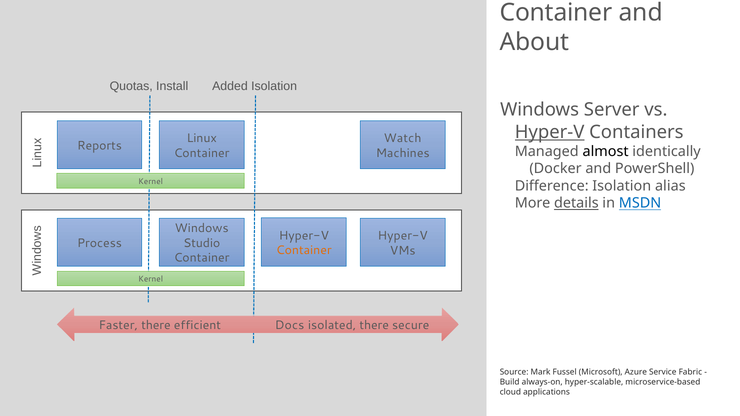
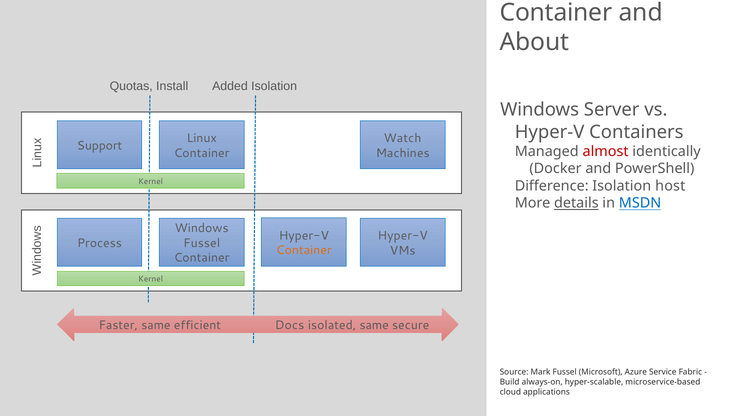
Hyper-V underline: present -> none (550, 132)
Reports: Reports -> Support (100, 146)
almost colour: black -> red (606, 151)
alias: alias -> host (670, 186)
Studio: Studio -> Fussel (202, 243)
Faster there: there -> same (156, 325)
isolated there: there -> same (374, 325)
